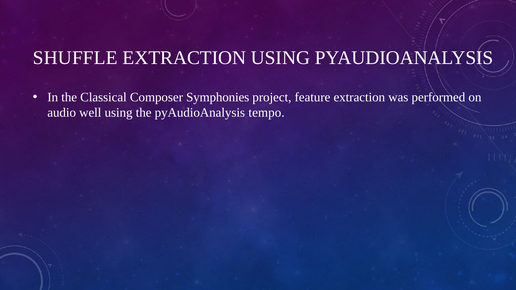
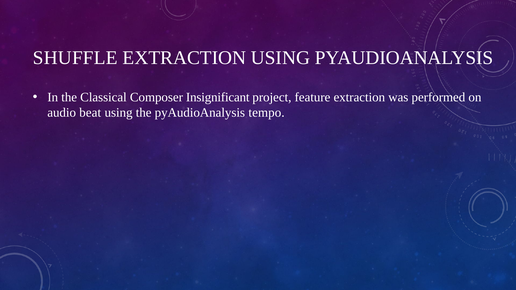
Symphonies: Symphonies -> Insignificant (218, 97)
well: well -> beat (90, 113)
